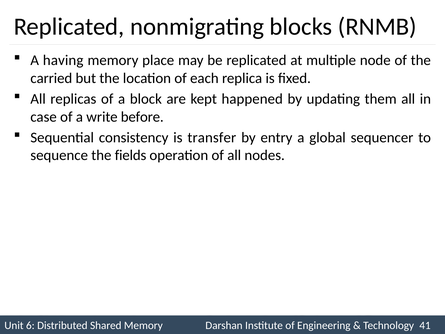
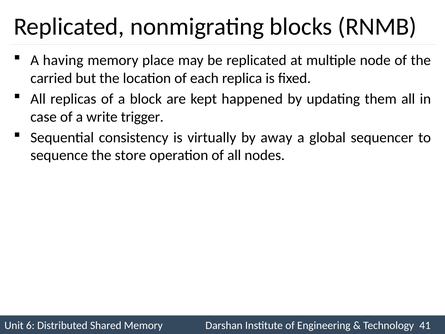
before: before -> trigger (142, 117)
transfer: transfer -> virtually (212, 138)
entry: entry -> away (276, 138)
fields: fields -> store (130, 155)
